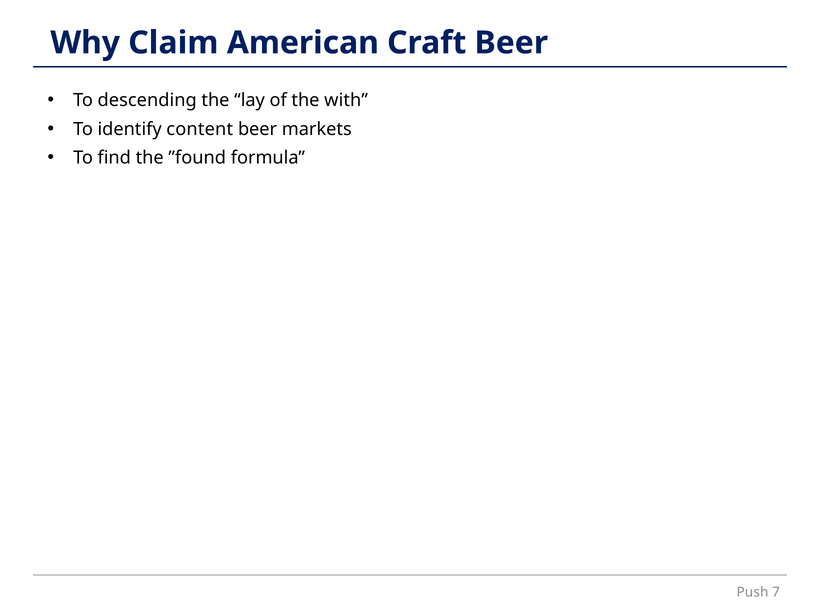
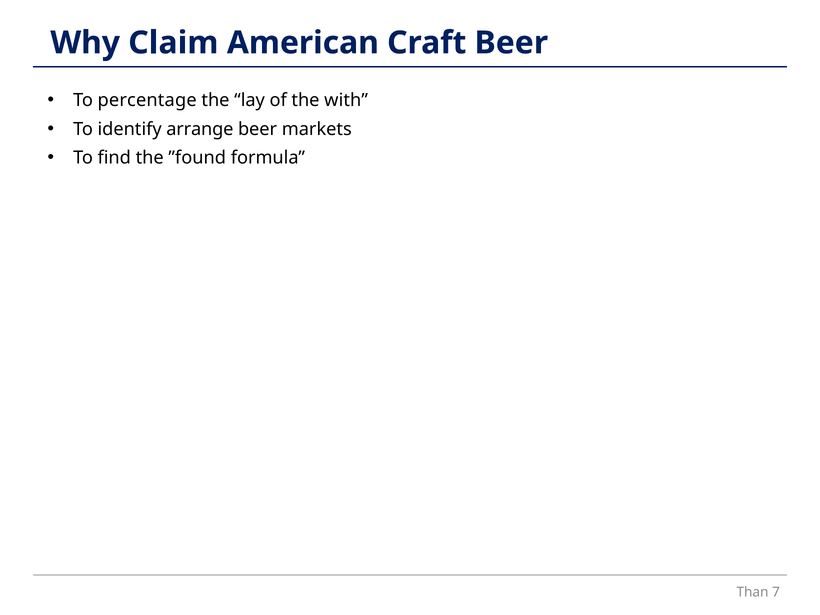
descending: descending -> percentage (147, 100)
content: content -> arrange (200, 129)
Push: Push -> Than (753, 592)
